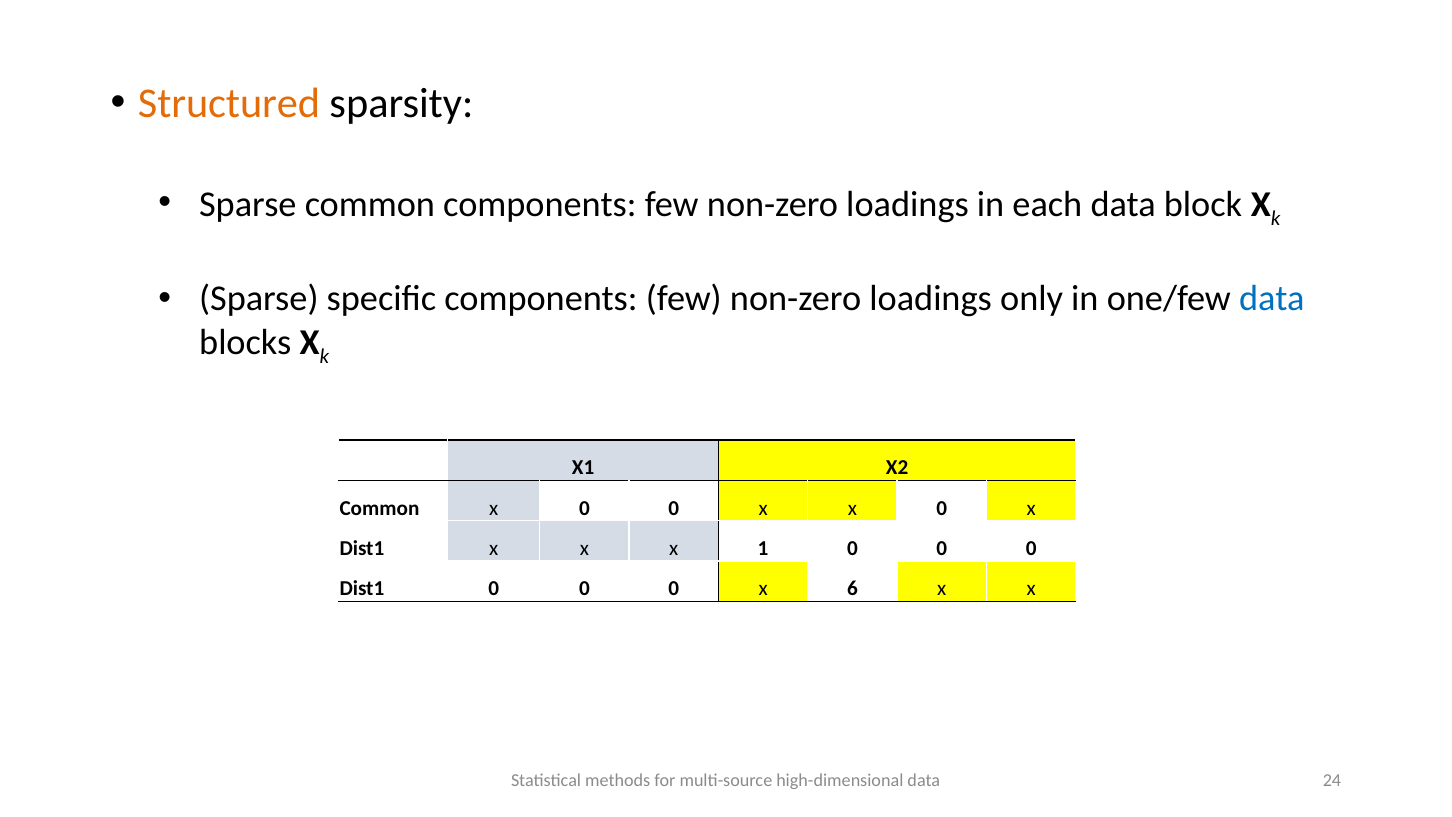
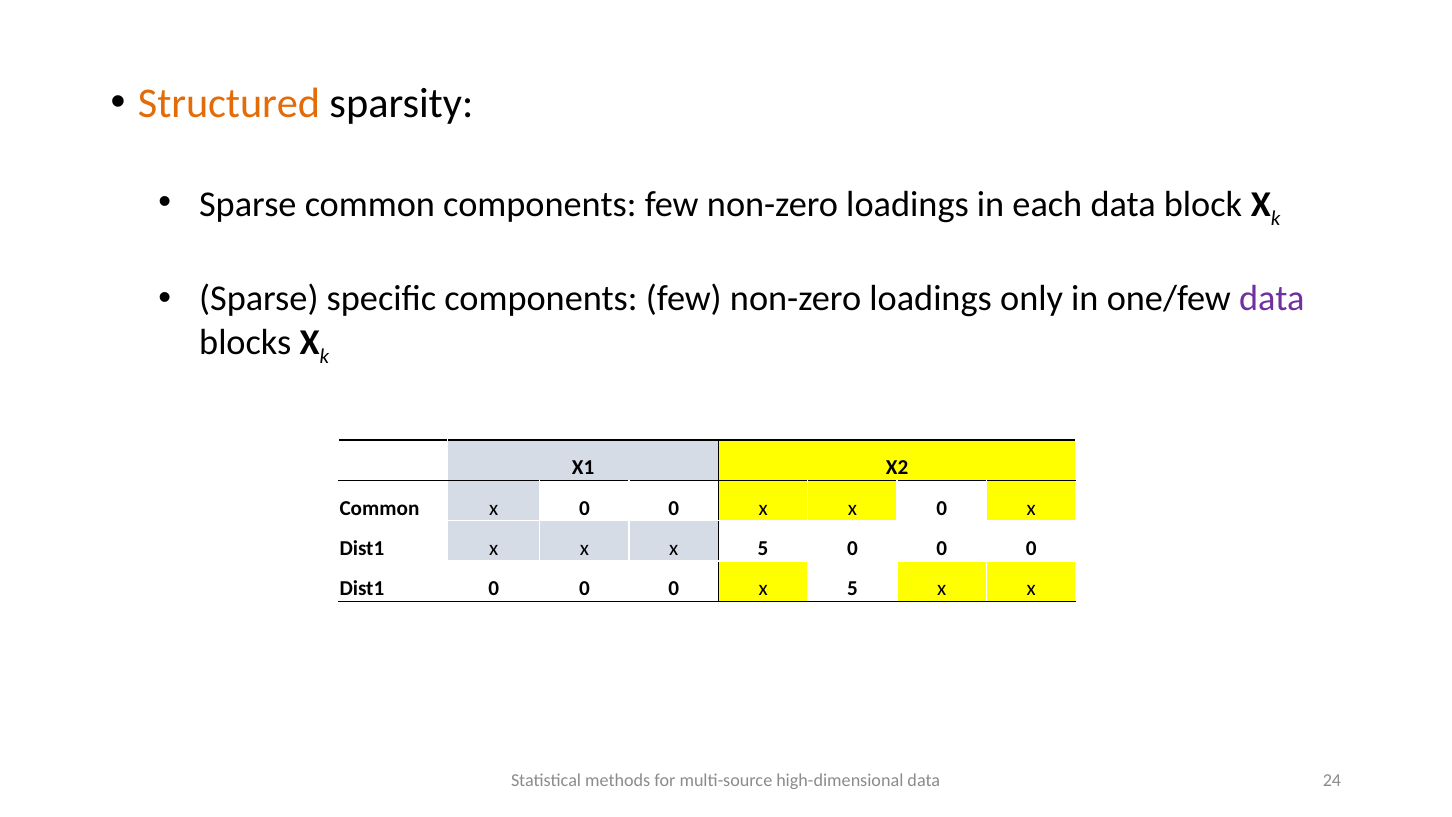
data colour: blue -> purple (1272, 299)
x x 1: 1 -> 5 (763, 548)
0 x 6: 6 -> 5 (852, 588)
